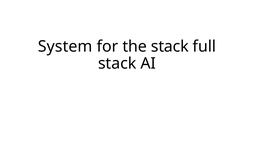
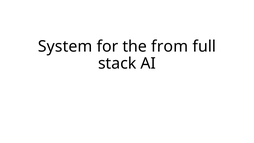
the stack: stack -> from (170, 46)
